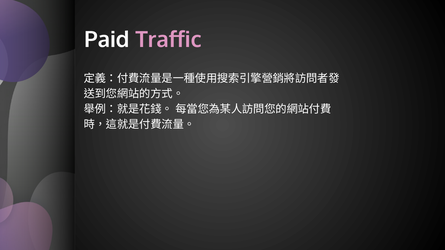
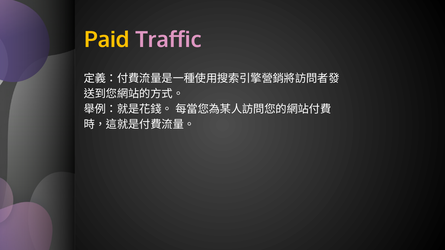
Paid colour: white -> yellow (107, 40)
